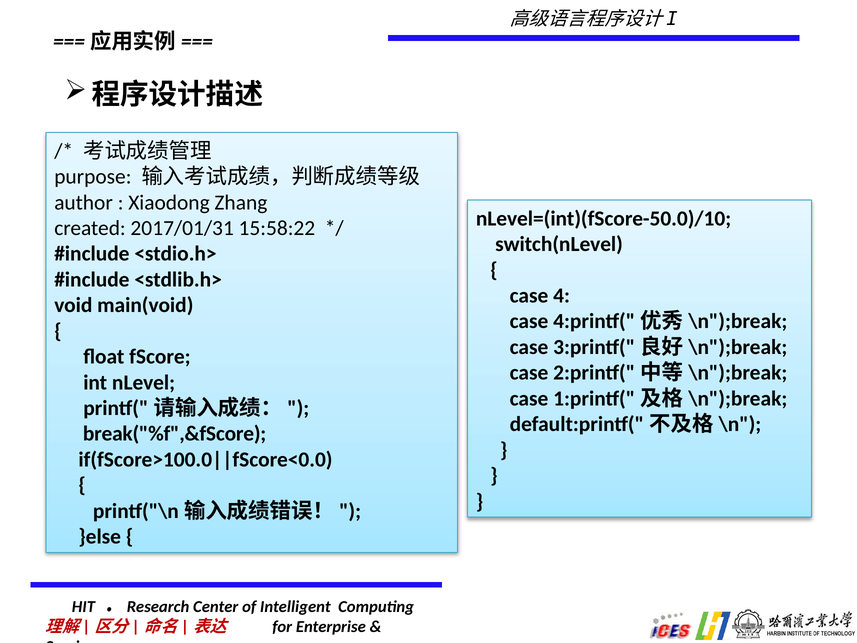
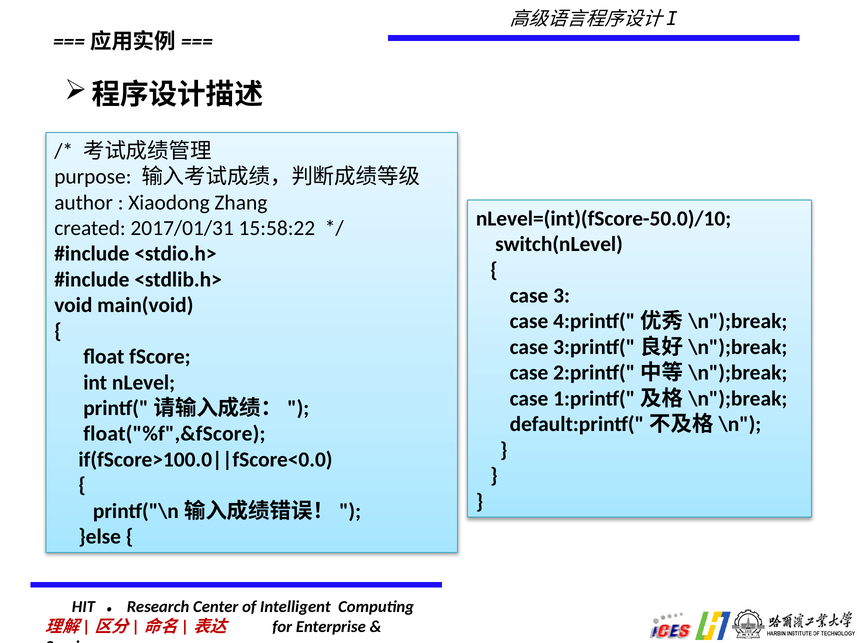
4: 4 -> 3 (562, 296)
break("%f",&fScore: break("%f",&fScore -> float("%f",&fScore (174, 434)
